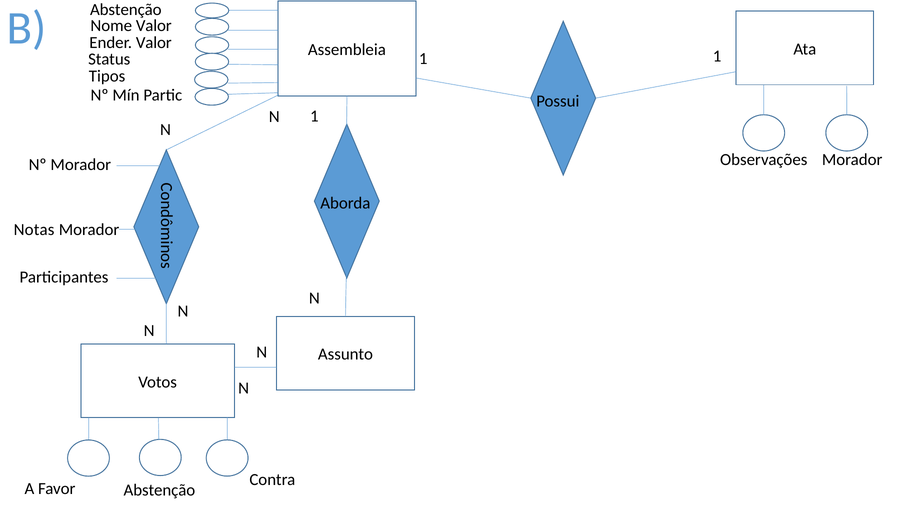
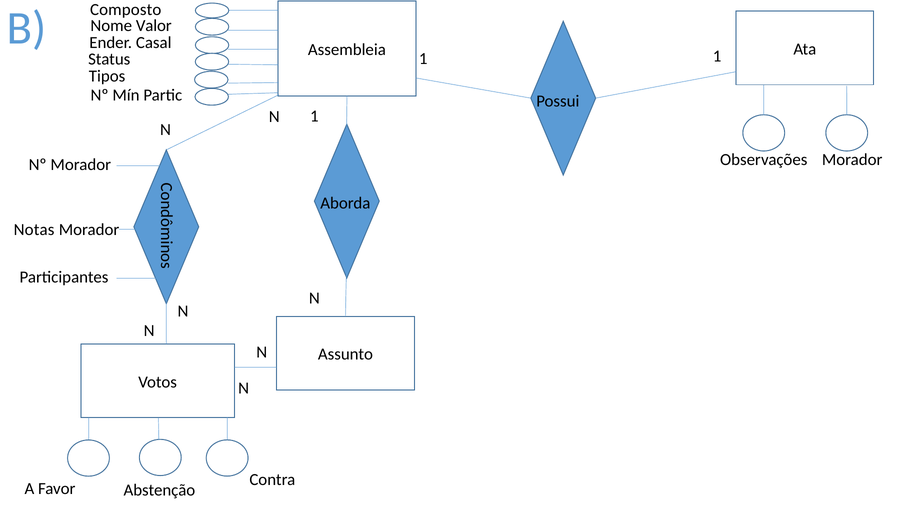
Abstenção: Abstenção -> Composto (126, 10)
Ender Valor: Valor -> Casal (154, 43)
